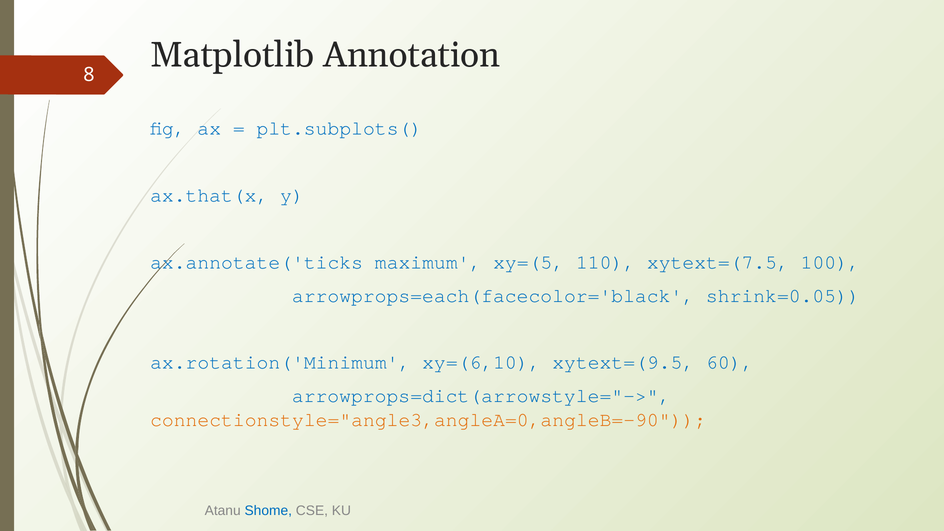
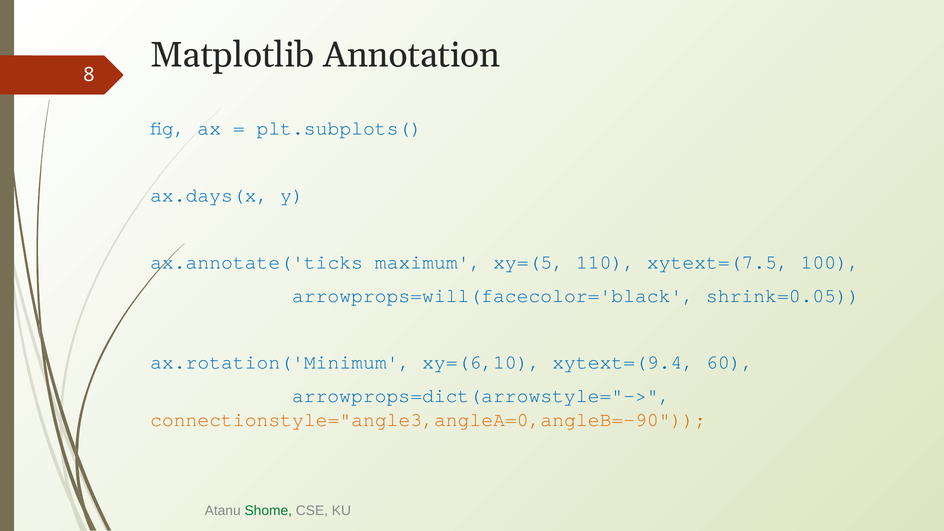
ax.that(x: ax.that(x -> ax.days(x (209, 195)
arrowprops=each(facecolor='black: arrowprops=each(facecolor='black -> arrowprops=will(facecolor='black (493, 296)
xytext=(9.5: xytext=(9.5 -> xytext=(9.4 (623, 362)
Shome colour: blue -> green (268, 511)
